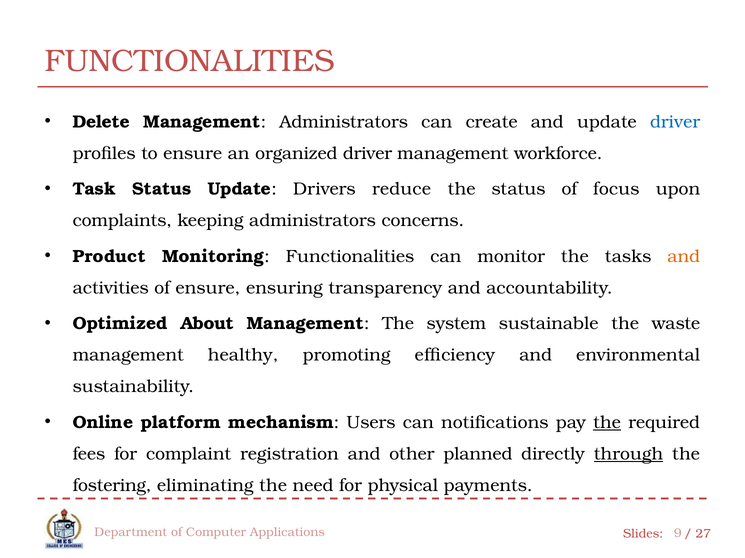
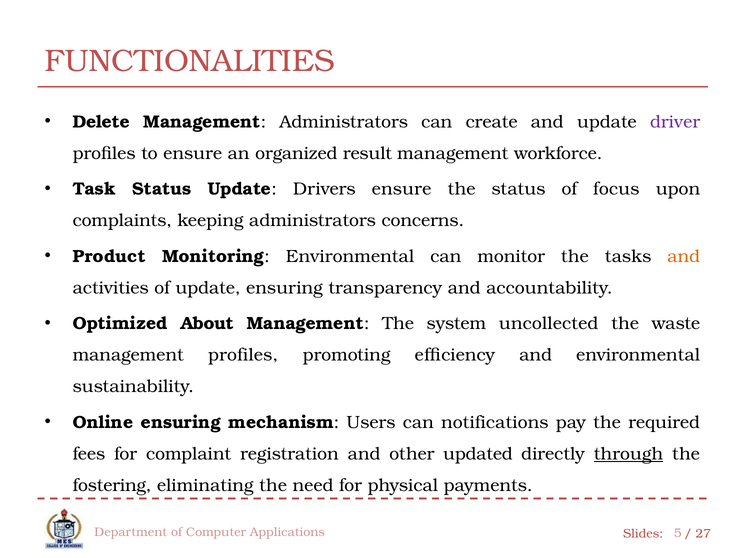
driver colour: blue -> purple (675, 122)
organized driver: driver -> result (367, 154)
Drivers reduce: reduce -> ensure (401, 189)
Monitoring Functionalities: Functionalities -> Environmental (350, 257)
of ensure: ensure -> update (208, 288)
sustainable: sustainable -> uncollected (549, 324)
management healthy: healthy -> profiles (243, 356)
Online platform: platform -> ensuring (181, 423)
the underline: present -> none (607, 423)
planned: planned -> updated (478, 454)
9: 9 -> 5 (678, 534)
